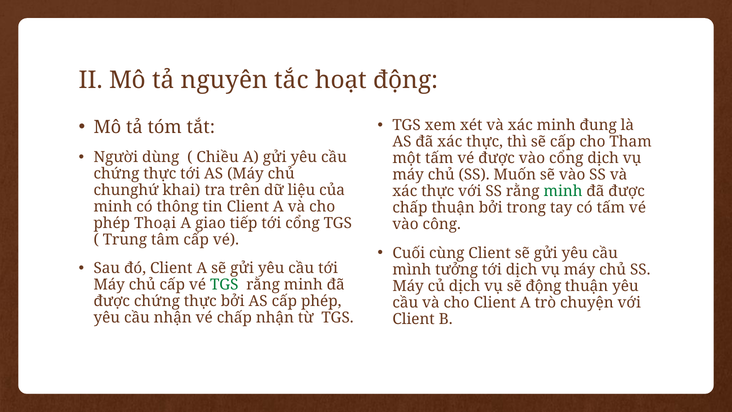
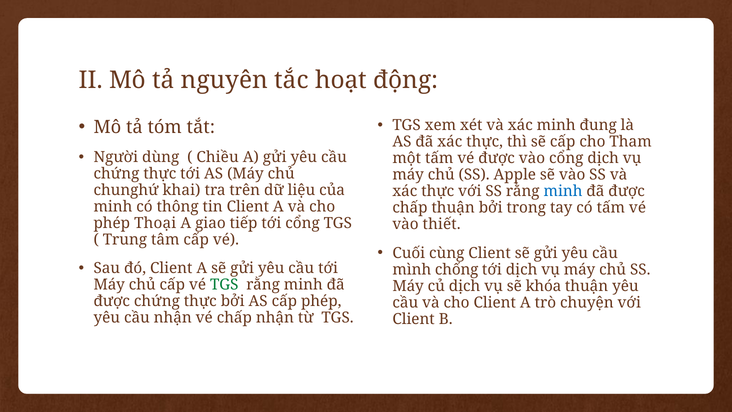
Muốn: Muốn -> Apple (515, 175)
minh colour: green -> blue (563, 191)
công: công -> thiết (442, 224)
tưởng: tưởng -> chống (457, 269)
sẽ động: động -> khóa (543, 286)
